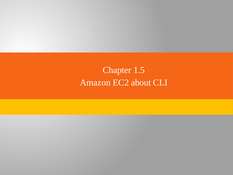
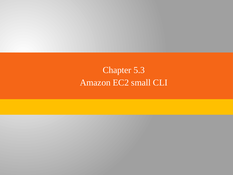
1.5: 1.5 -> 5.3 (139, 70)
about: about -> small (141, 82)
